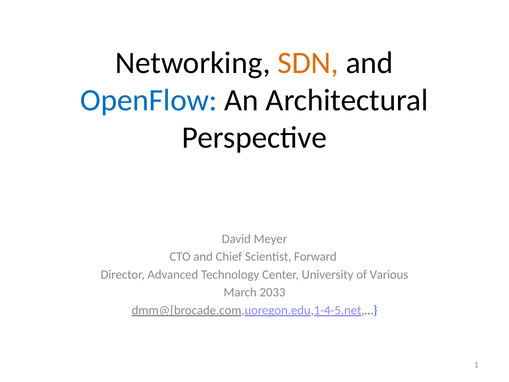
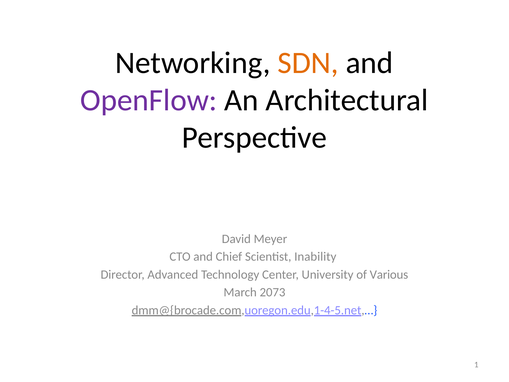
OpenFlow colour: blue -> purple (149, 100)
Forward: Forward -> Inability (315, 256)
2033: 2033 -> 2073 (273, 292)
